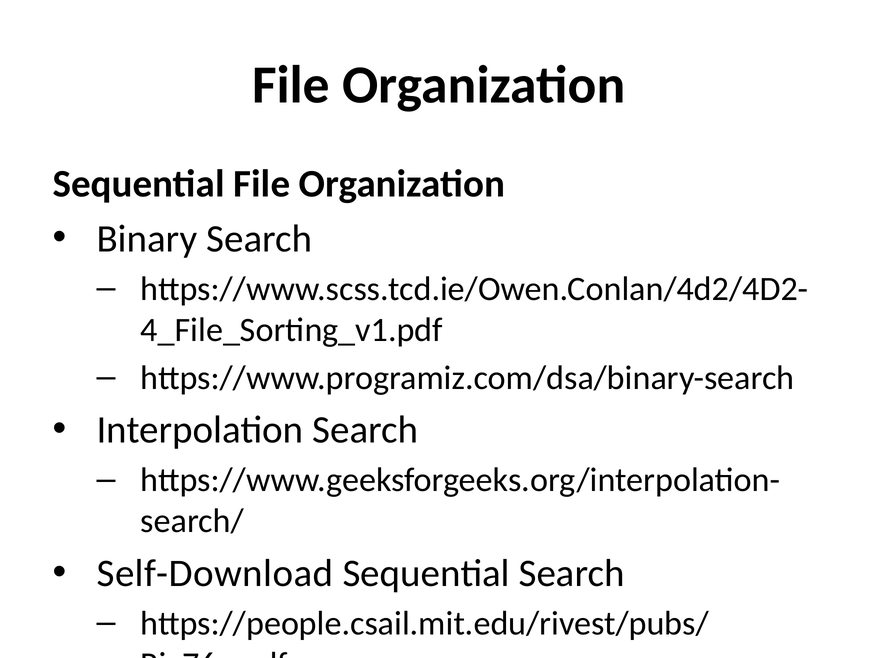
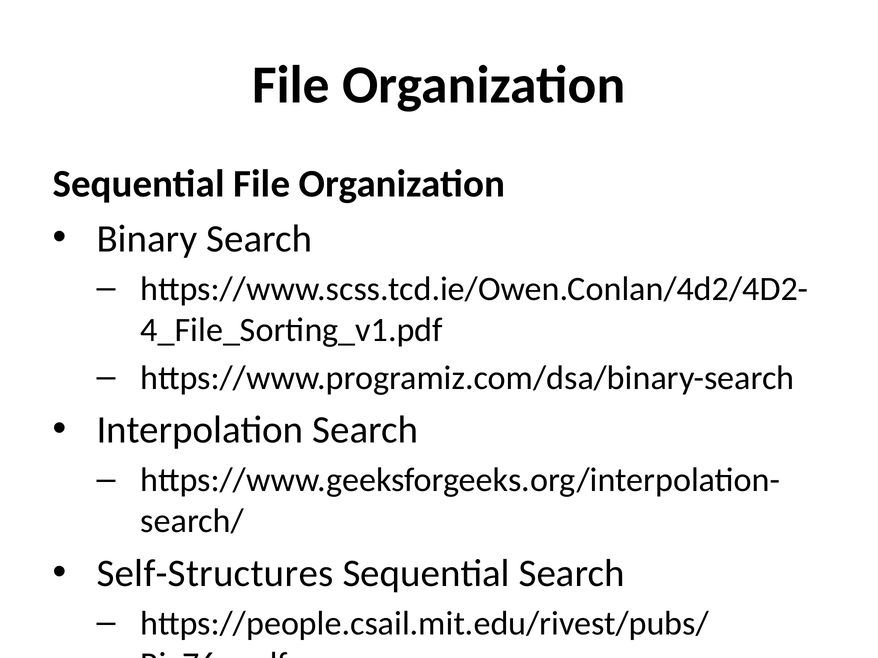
Self-Download: Self-Download -> Self-Structures (215, 574)
